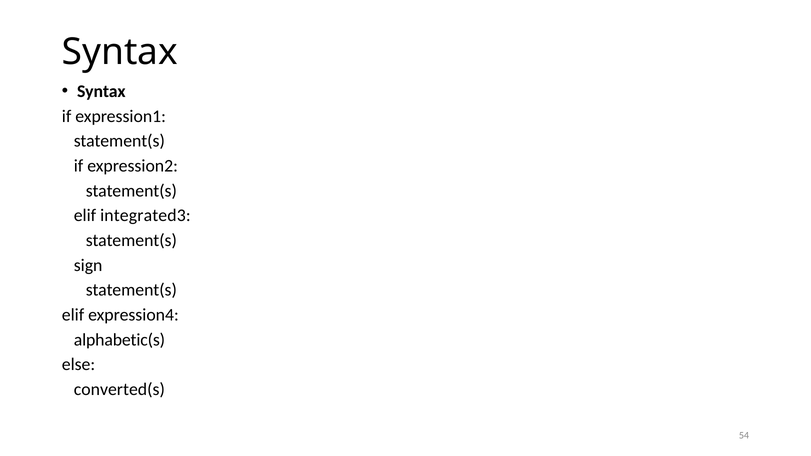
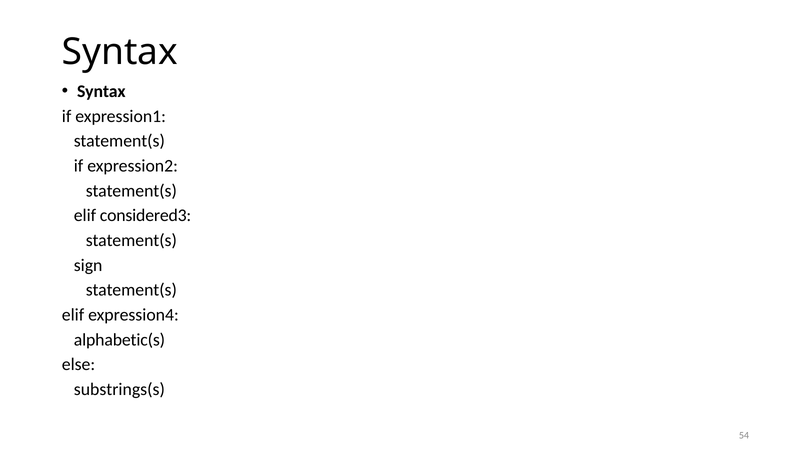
integrated3: integrated3 -> considered3 (146, 216)
converted(s: converted(s -> substrings(s (119, 390)
